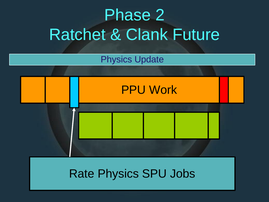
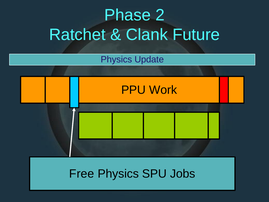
Rate: Rate -> Free (82, 174)
